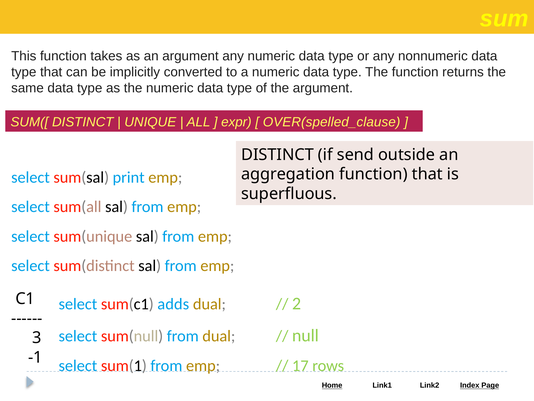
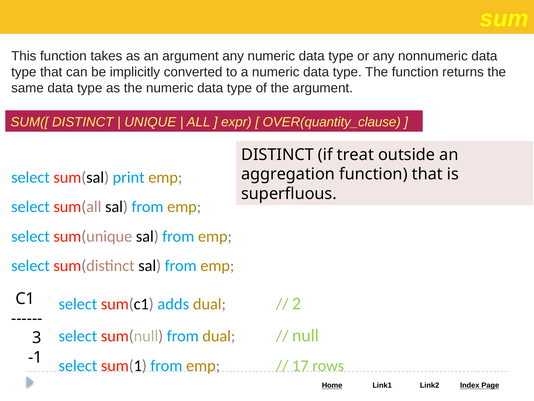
OVER(spelled_clause: OVER(spelled_clause -> OVER(quantity_clause (332, 122)
send: send -> treat (355, 154)
